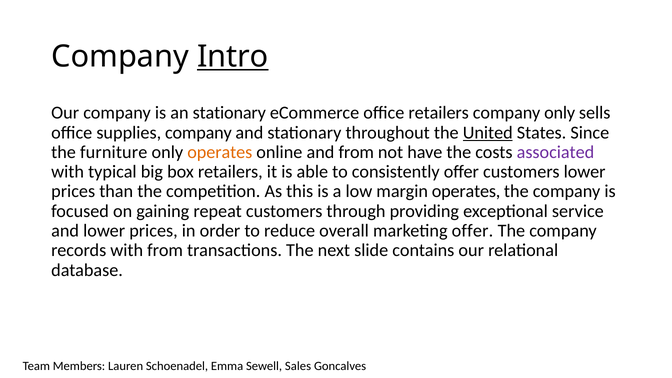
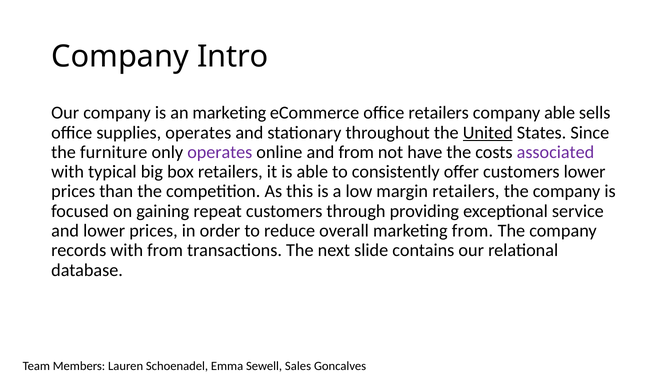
Intro underline: present -> none (233, 56)
an stationary: stationary -> marketing (229, 113)
company only: only -> able (560, 113)
supplies company: company -> operates (198, 132)
operates colour: orange -> purple (220, 152)
margin operates: operates -> retailers (466, 191)
marketing offer: offer -> from (473, 231)
